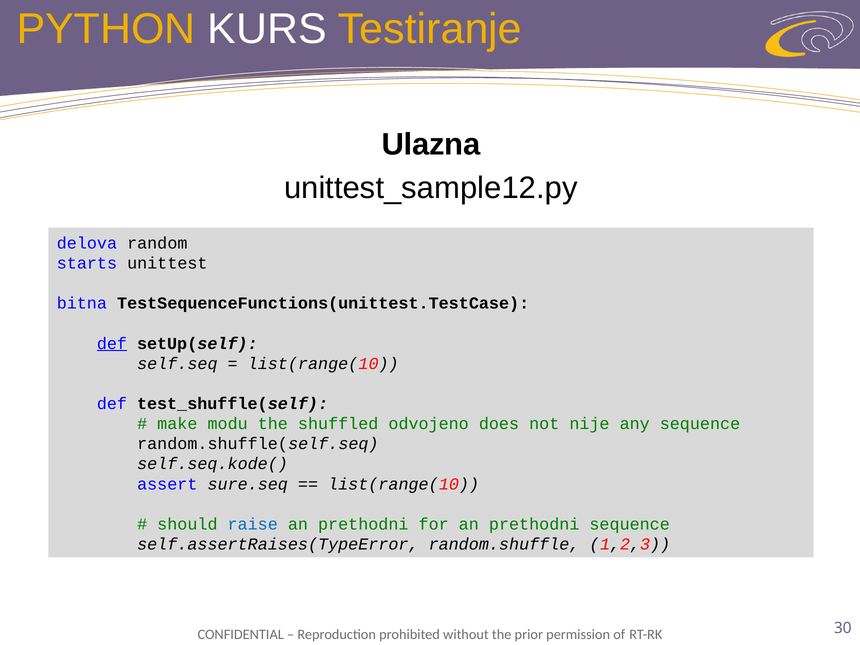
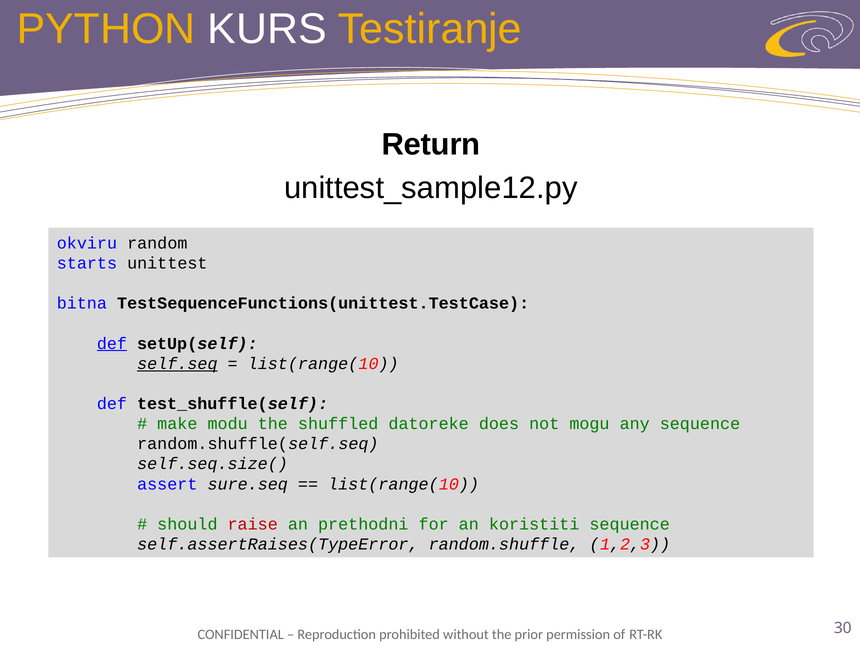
Ulazna: Ulazna -> Return (431, 144)
delova: delova -> okviru (87, 243)
self.seq underline: none -> present (177, 364)
odvojeno: odvojeno -> datoreke (429, 424)
nije: nije -> mogu (589, 424)
self.seq.kode(: self.seq.kode( -> self.seq.size( (213, 464)
raise colour: blue -> red (253, 524)
for an prethodni: prethodni -> koristiti (534, 524)
